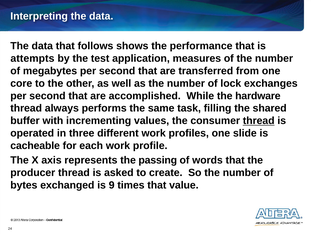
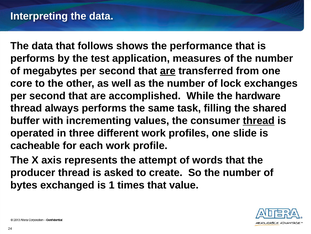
attempts: attempts -> performs (33, 58)
are underline: none -> present (168, 71)
passing: passing -> attempt (158, 160)
9: 9 -> 1 (112, 185)
